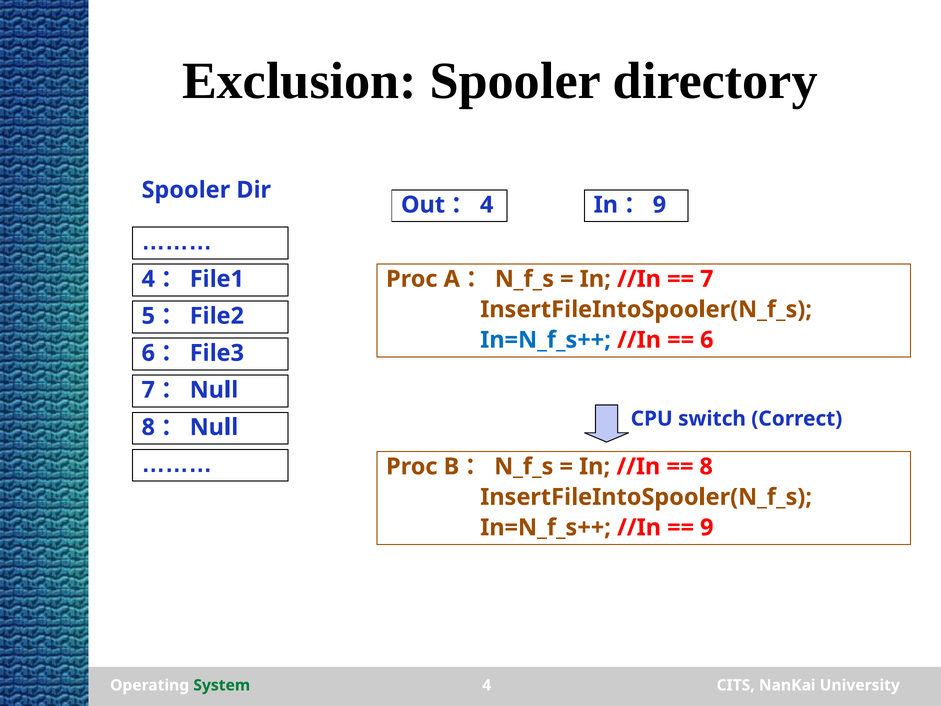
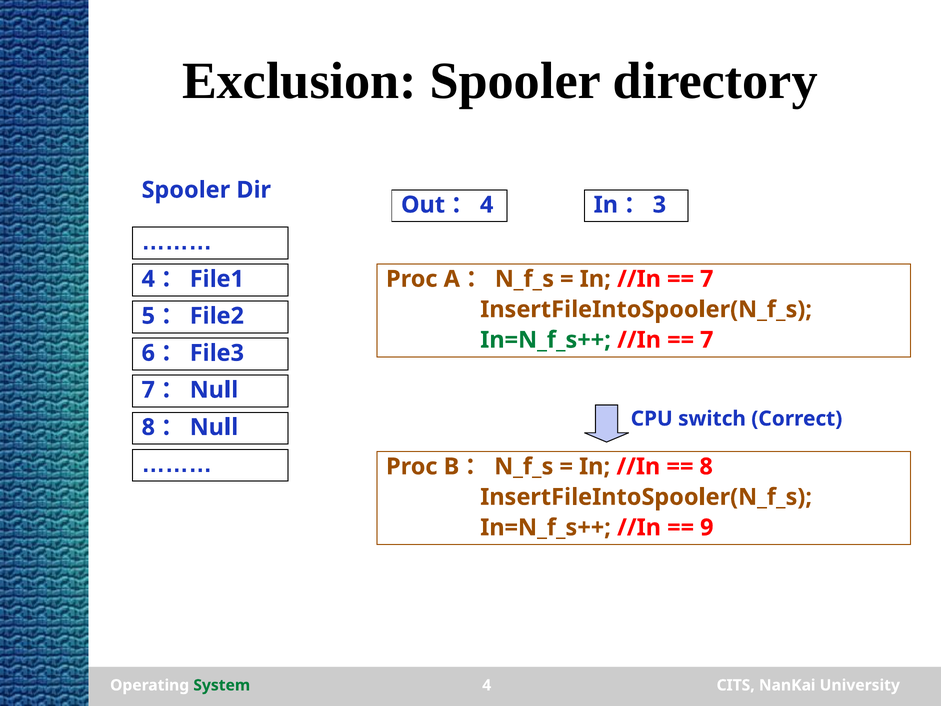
9: 9 -> 3 (659, 205)
In=N_f_s++ colour: blue -> green (546, 340)
6: 6 -> 7 (707, 340)
